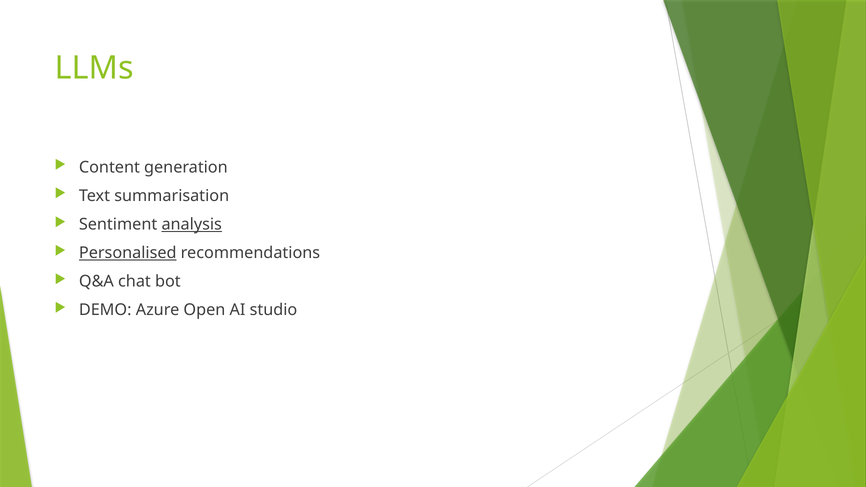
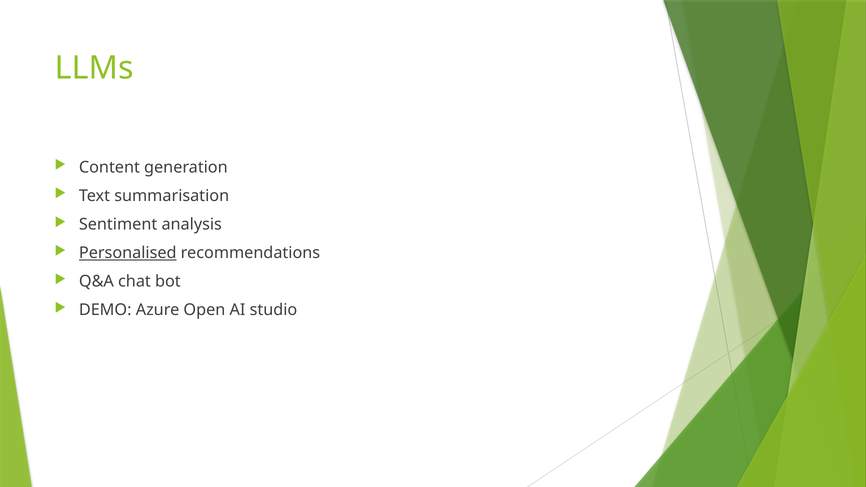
analysis underline: present -> none (192, 225)
